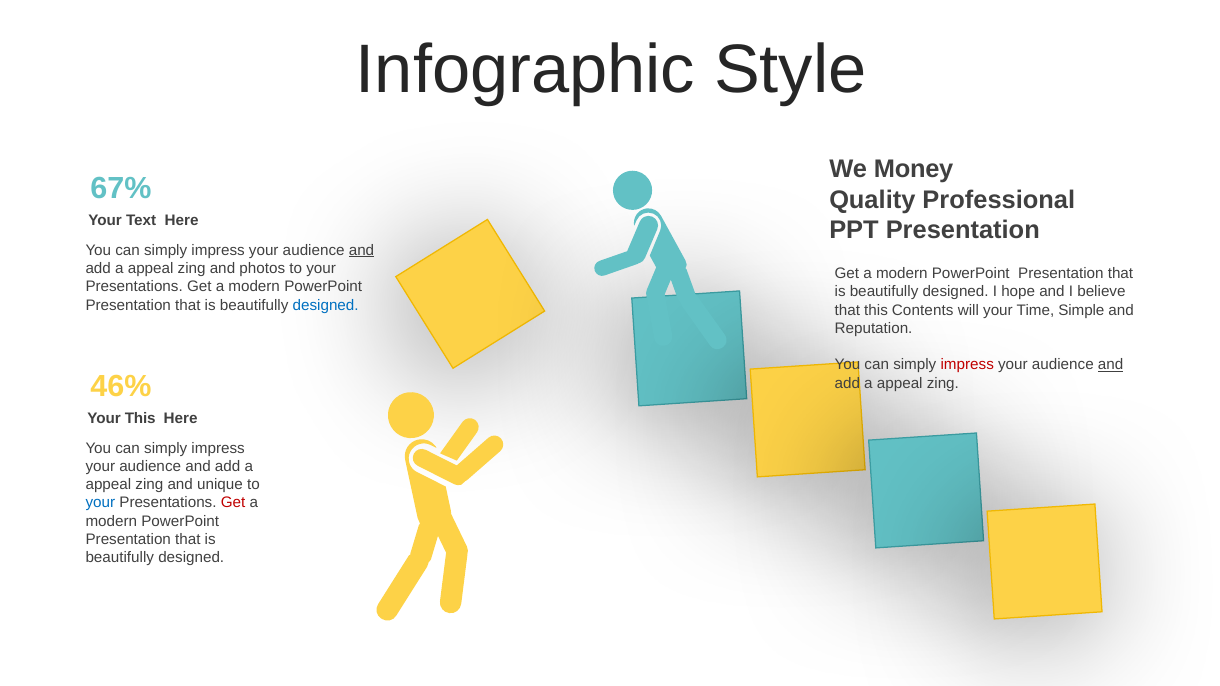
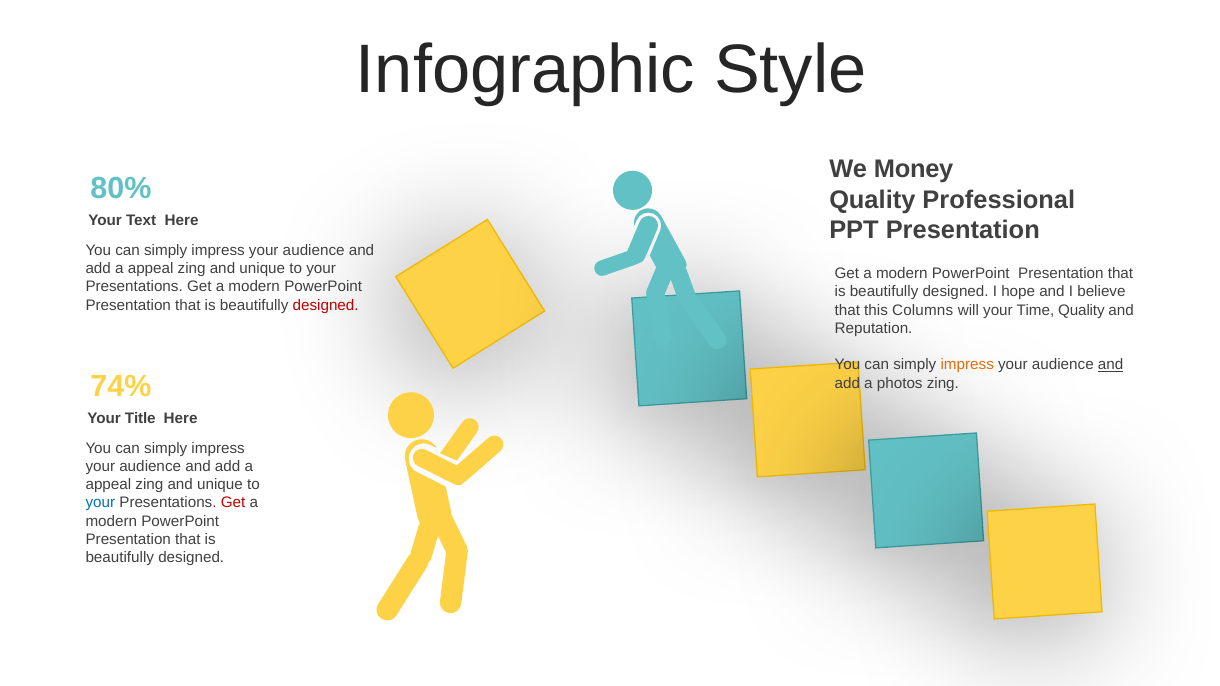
67%: 67% -> 80% (121, 189)
and underline: present -> none (362, 250)
photos: photos -> unique (262, 269)
designed colour: blue -> red (326, 305)
Contents: Contents -> Columns (923, 310)
Time Simple: Simple -> Quality (1081, 310)
impress colour: red -> orange (967, 365)
46%: 46% -> 74% (121, 387)
appeal: appeal -> photos (900, 383)
Your This: This -> Title (140, 418)
